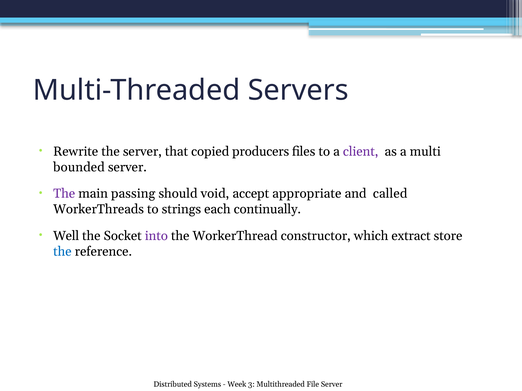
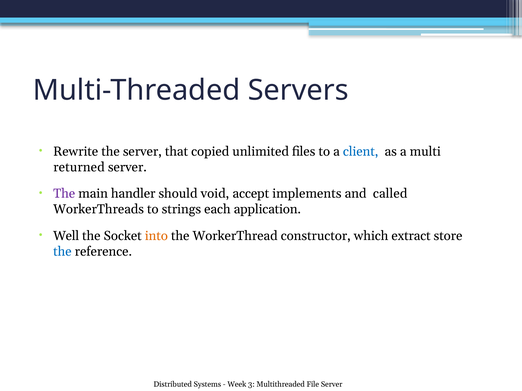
producers: producers -> unlimited (261, 152)
client colour: purple -> blue (361, 152)
bounded: bounded -> returned (79, 167)
passing: passing -> handler (133, 194)
appropriate: appropriate -> implements (307, 194)
continually: continually -> application (267, 210)
into colour: purple -> orange (156, 236)
